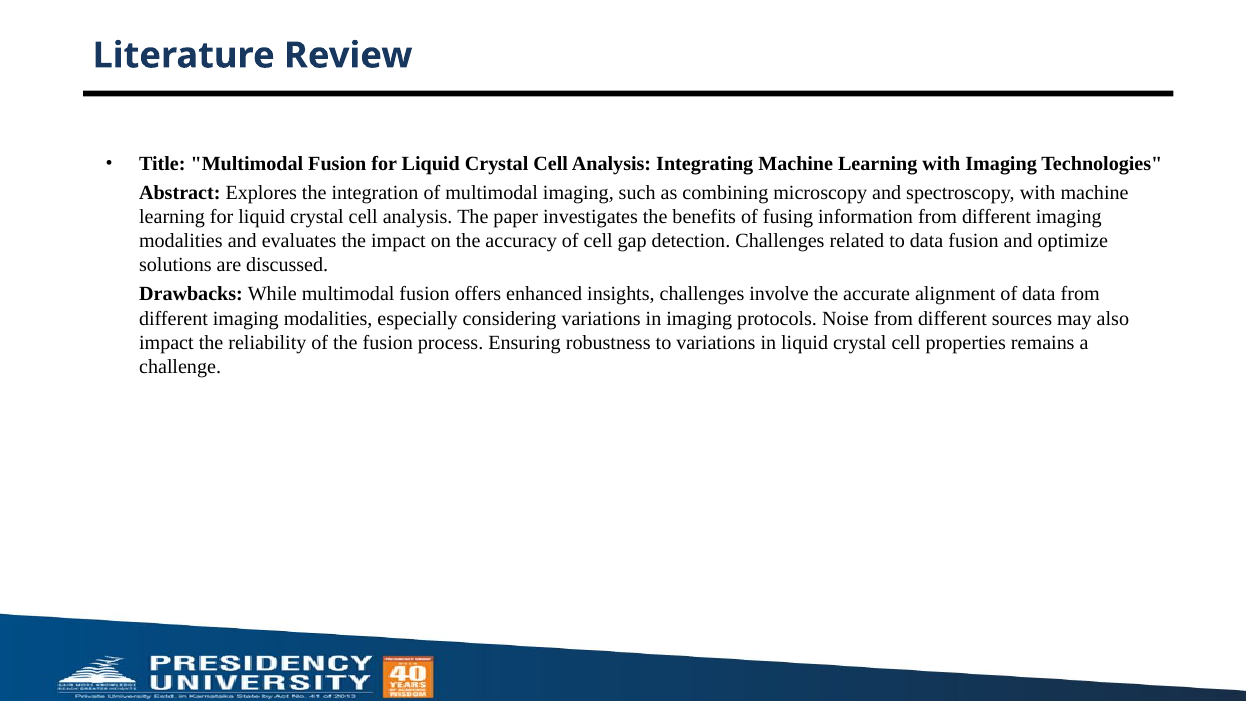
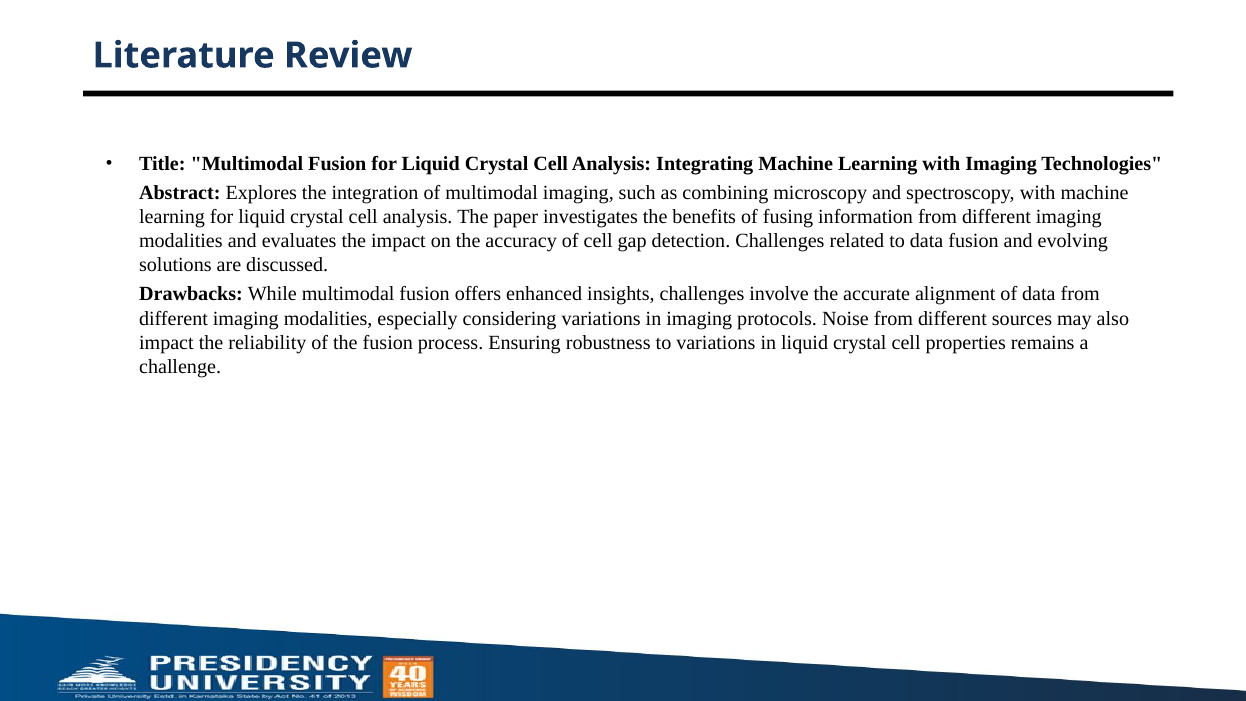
optimize: optimize -> evolving (1073, 241)
